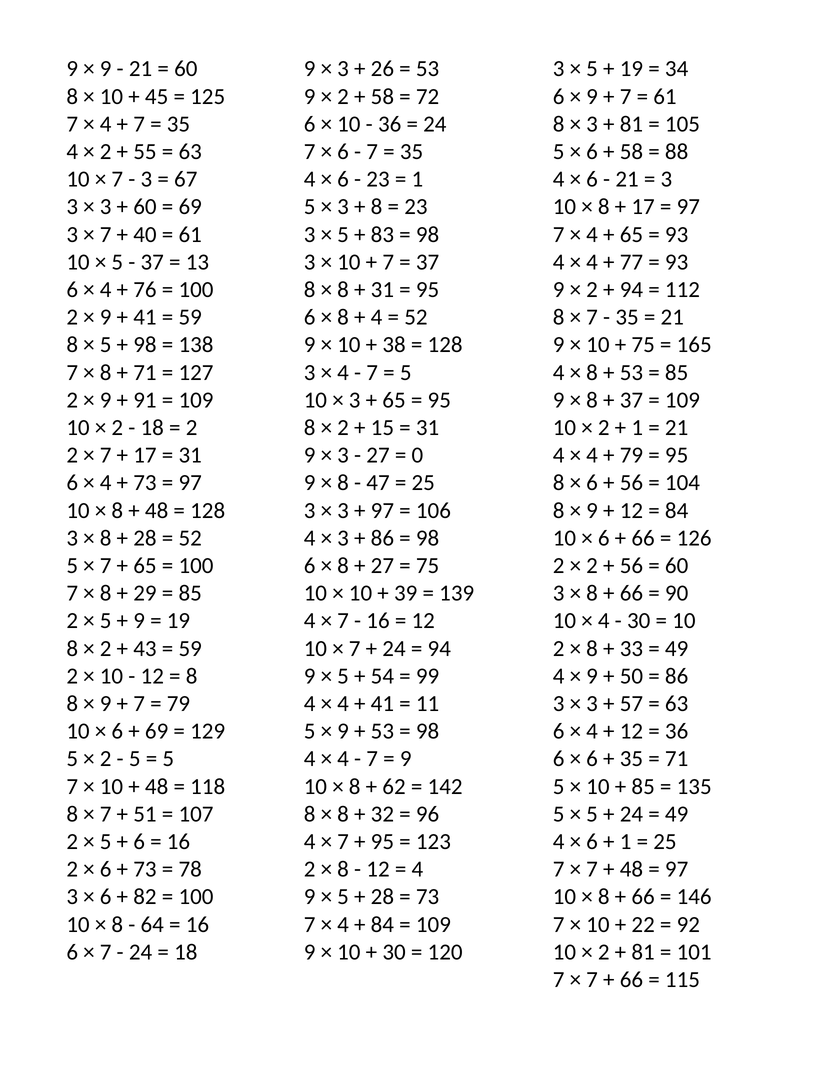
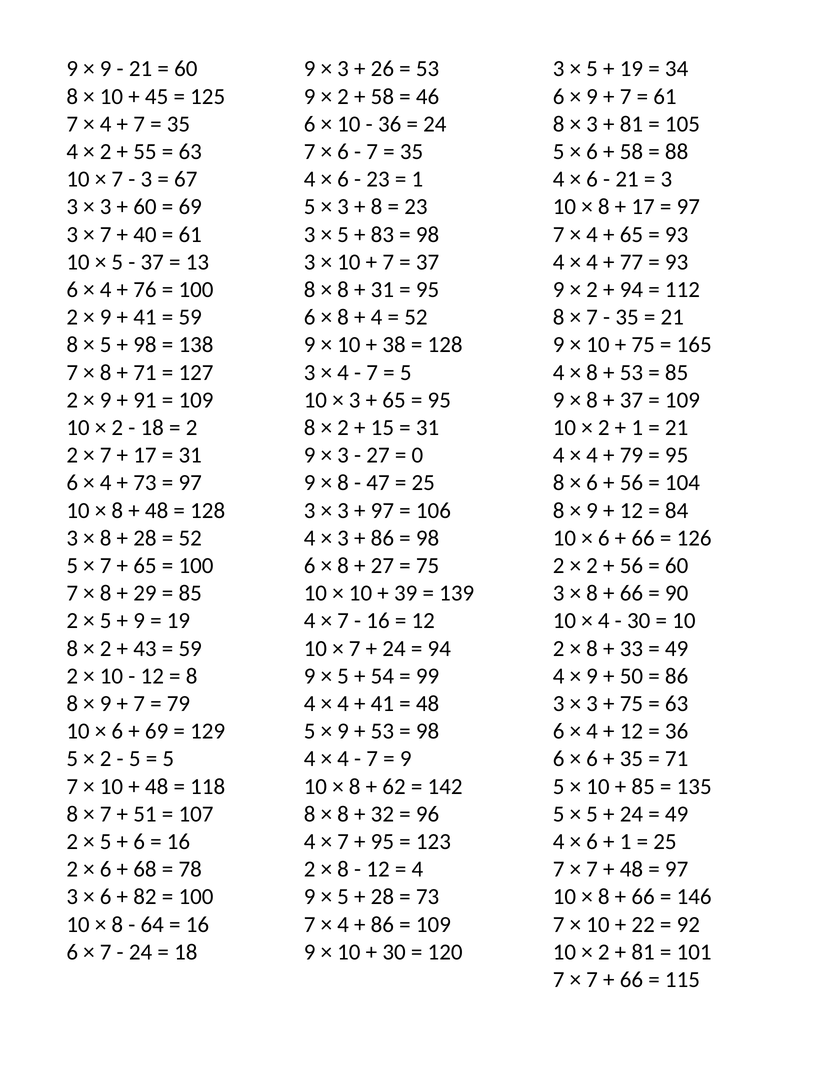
72: 72 -> 46 (428, 96)
11: 11 -> 48 (428, 703)
57: 57 -> 75 (631, 703)
73: 73 -> 68 (145, 869)
84: 84 -> 86 (382, 924)
